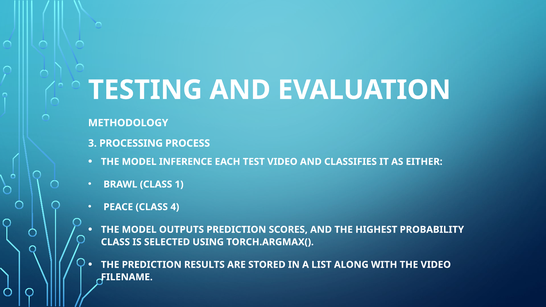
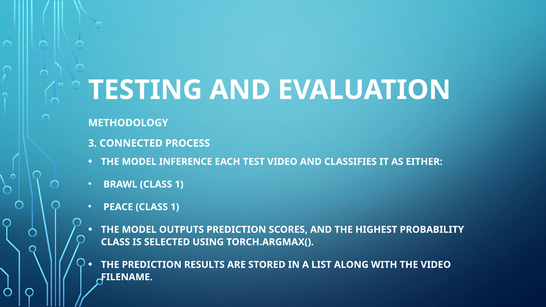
PROCESSING: PROCESSING -> CONNECTED (131, 143)
PEACE CLASS 4: 4 -> 1 (175, 207)
